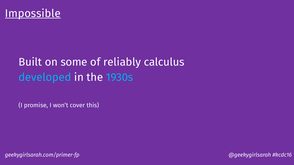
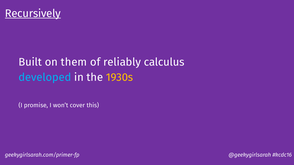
Impossible: Impossible -> Recursively (33, 13)
some: some -> them (74, 62)
1930s colour: light blue -> yellow (120, 77)
